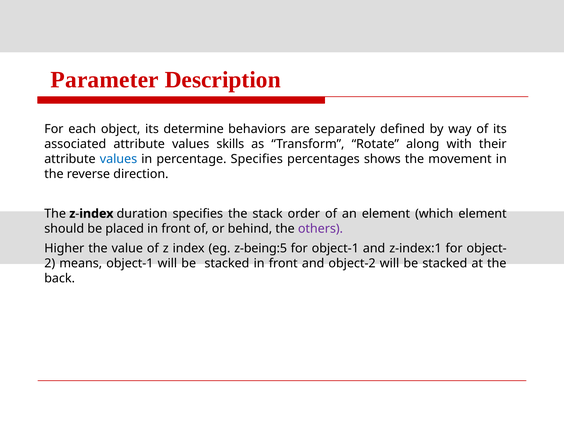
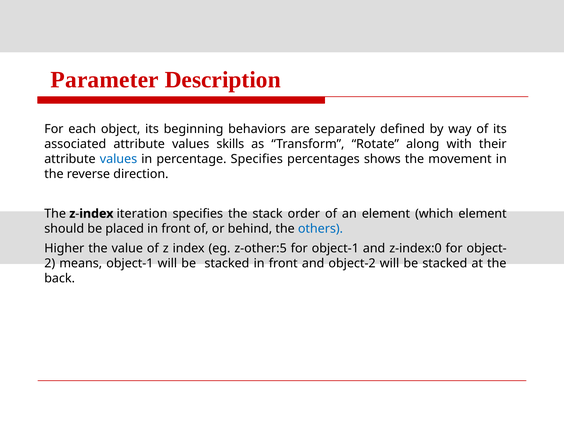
determine: determine -> beginning (194, 129)
duration: duration -> iteration (142, 214)
others colour: purple -> blue (320, 229)
z-being:5: z-being:5 -> z-other:5 (261, 248)
z-index:1: z-index:1 -> z-index:0 (415, 248)
